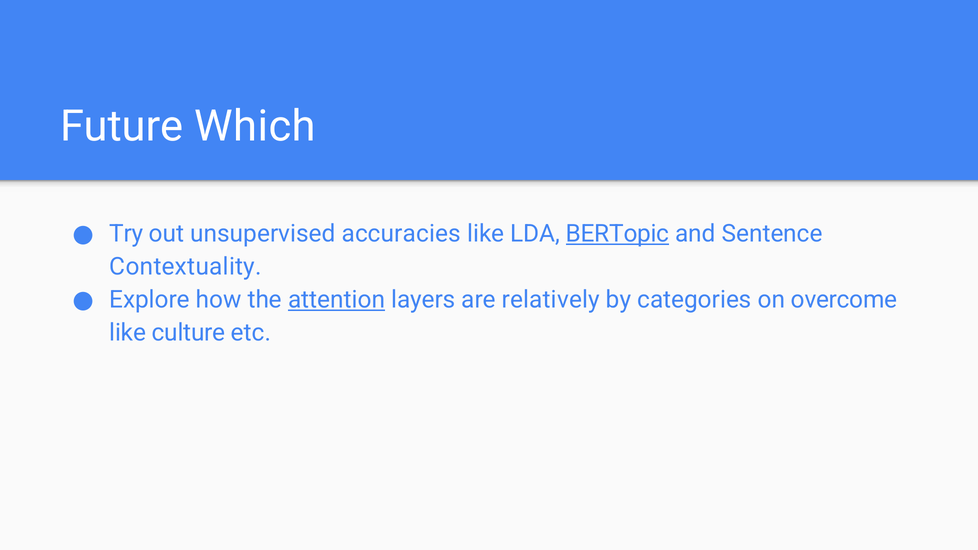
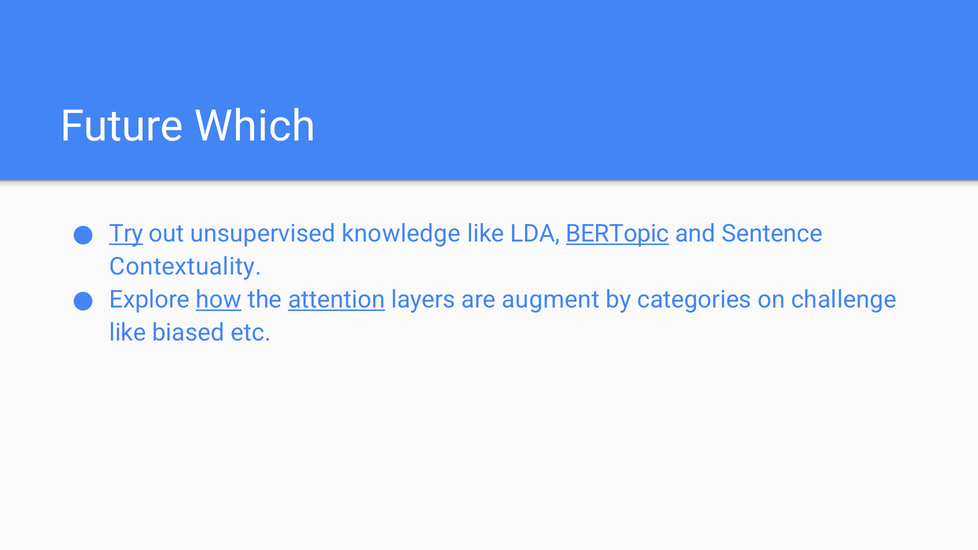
Try underline: none -> present (126, 234)
accuracies: accuracies -> knowledge (401, 234)
how underline: none -> present (219, 300)
relatively: relatively -> augment (551, 300)
overcome: overcome -> challenge (844, 300)
culture: culture -> biased (188, 333)
